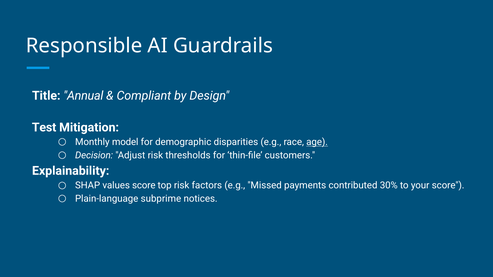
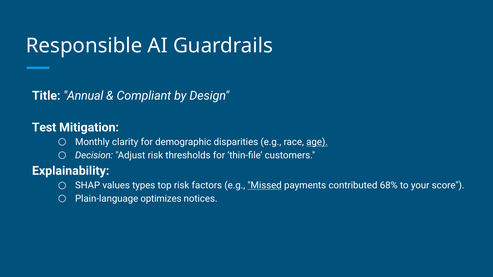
model: model -> clarity (125, 142)
values score: score -> types (144, 186)
Missed underline: none -> present (265, 186)
30%: 30% -> 68% (389, 186)
subprime: subprime -> optimizes (161, 199)
